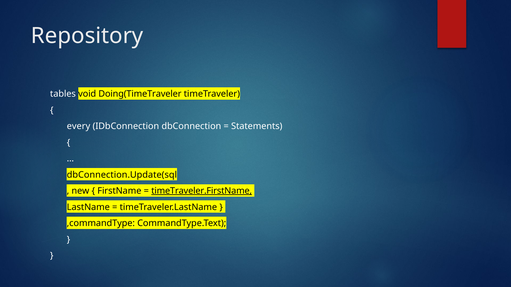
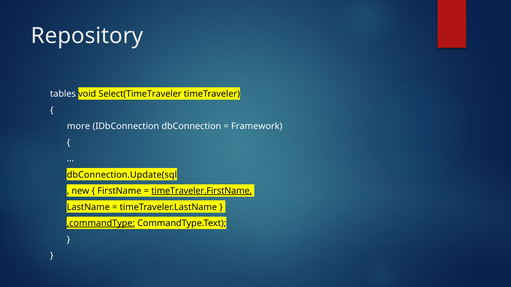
Doing(TimeTraveler: Doing(TimeTraveler -> Select(TimeTraveler (140, 94)
every: every -> more (78, 126)
Statements: Statements -> Framework (257, 126)
,commandType underline: none -> present (101, 224)
